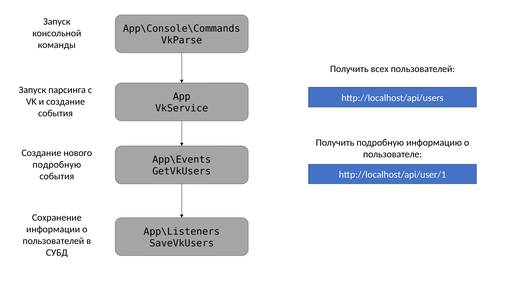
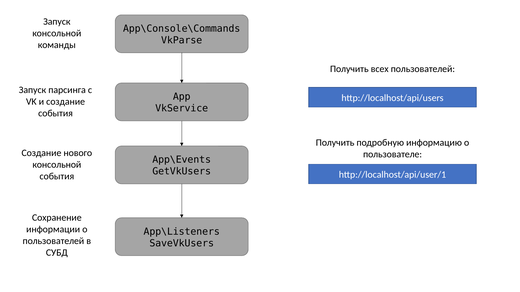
подробную: подробную -> консольной (57, 165)
